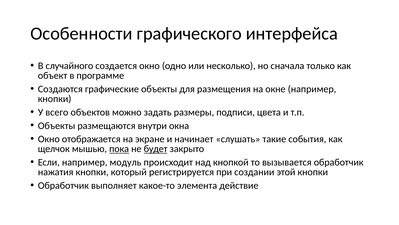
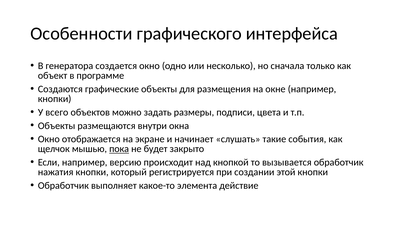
случайного: случайного -> генератора (69, 66)
будет underline: present -> none (156, 149)
модуль: модуль -> версию (125, 162)
